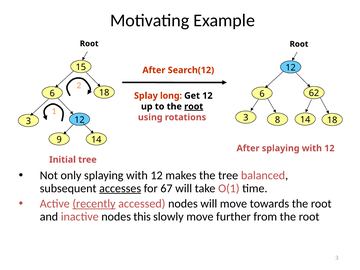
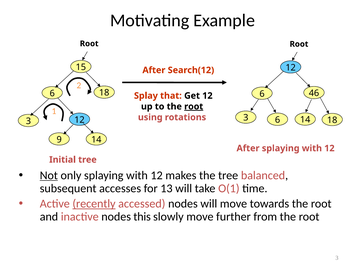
62: 62 -> 46 (314, 93)
long: long -> that (171, 96)
3 8: 8 -> 6 (278, 120)
Not underline: none -> present (49, 175)
accesses underline: present -> none (120, 188)
67: 67 -> 13 (166, 188)
